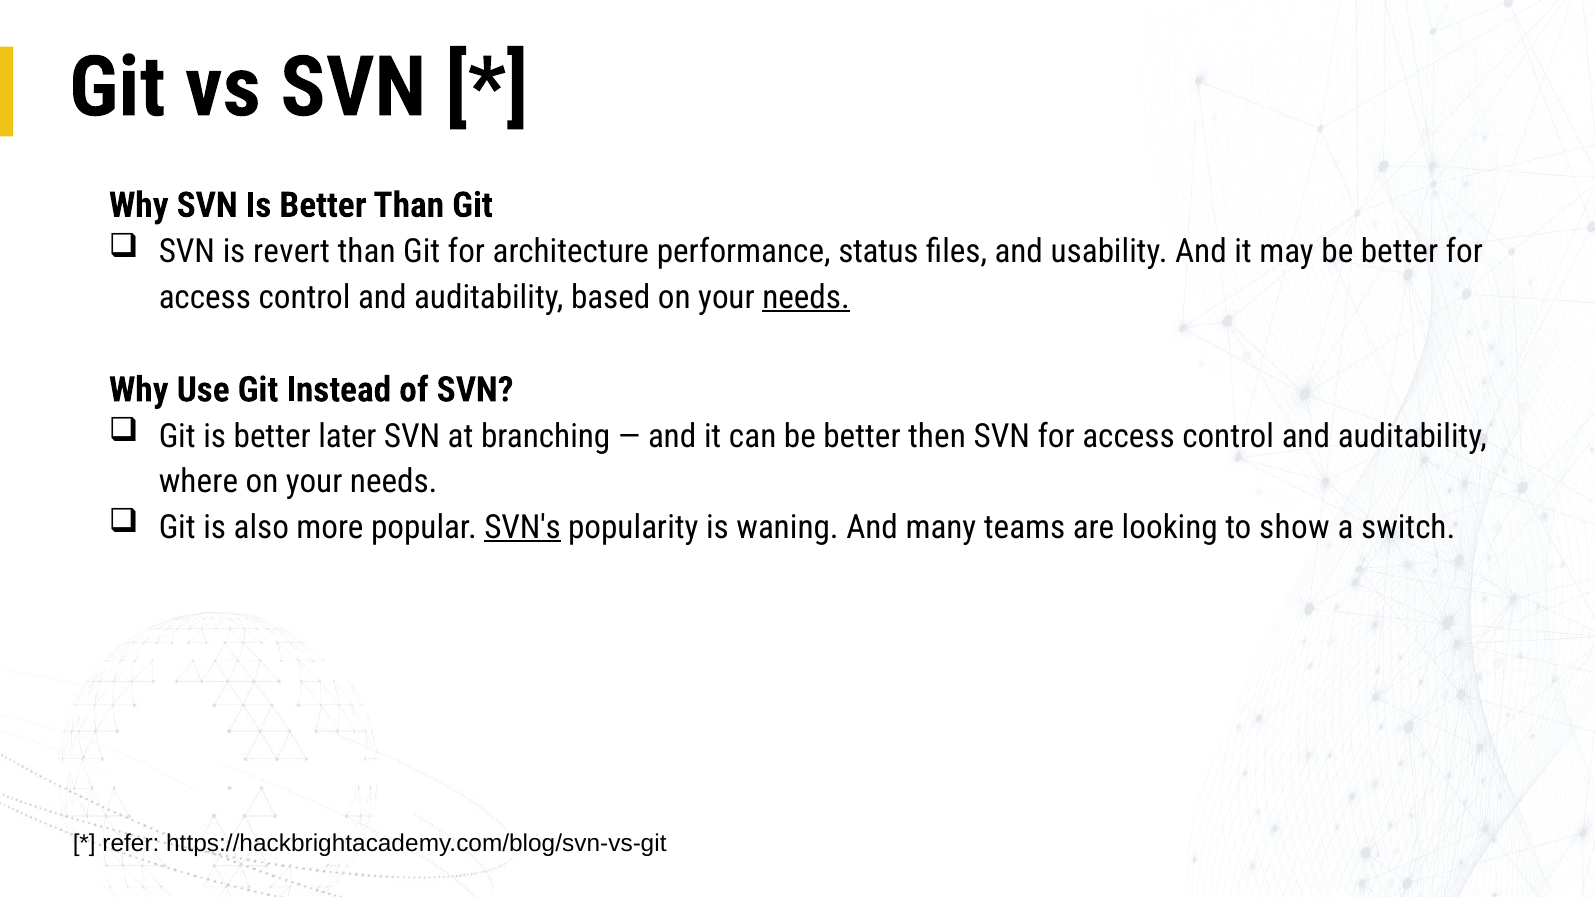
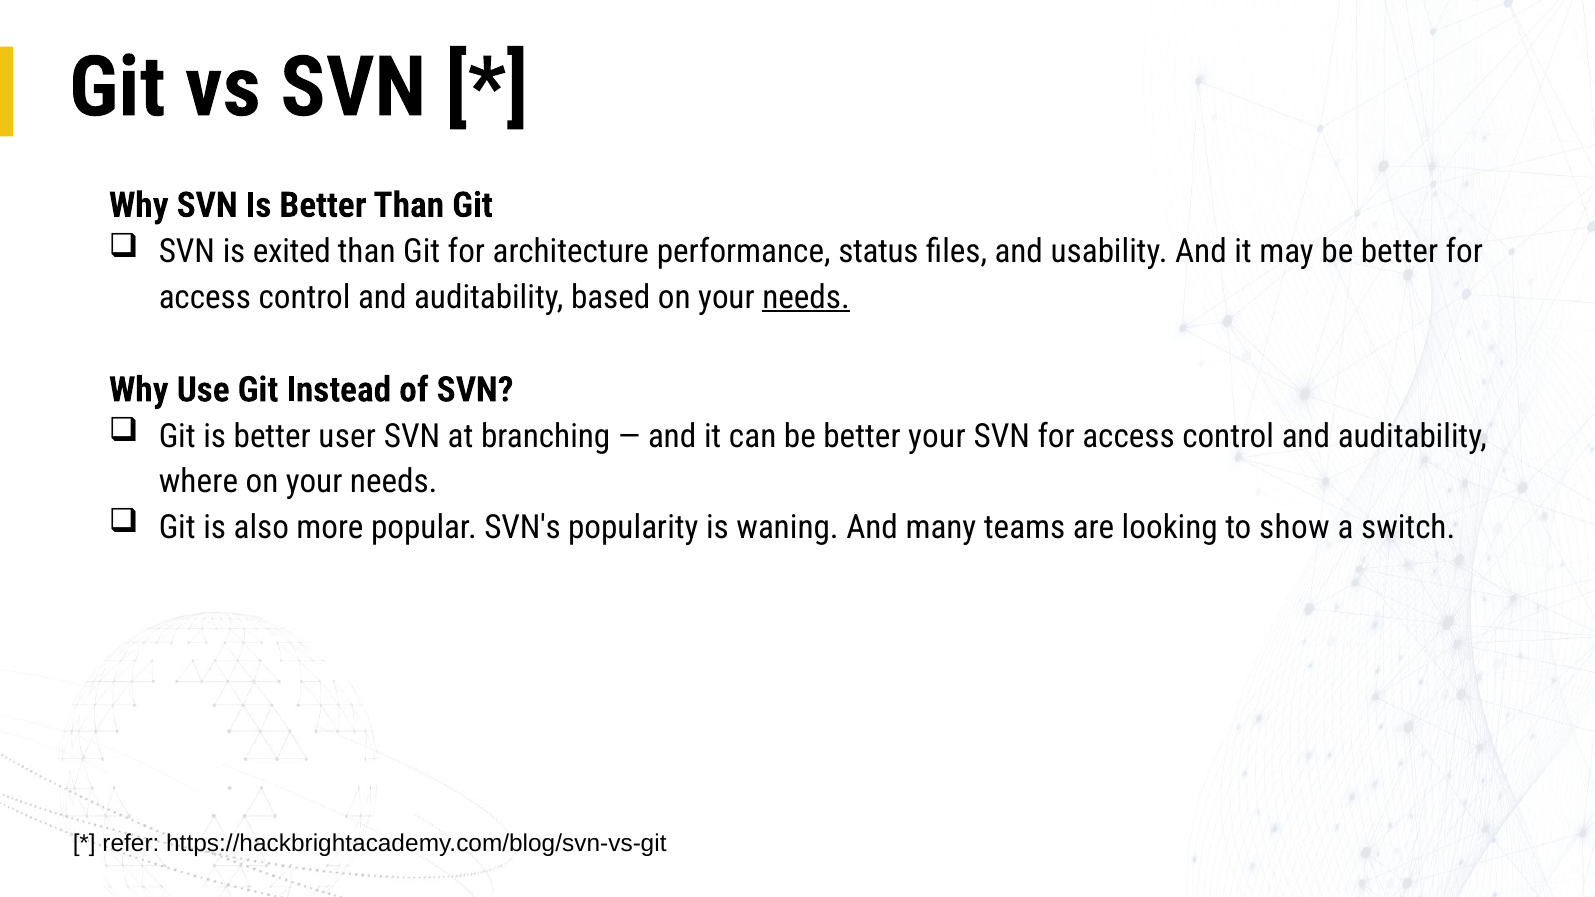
revert: revert -> exited (292, 252)
later: later -> user (347, 436)
better then: then -> your (937, 436)
SVN's underline: present -> none (523, 527)
